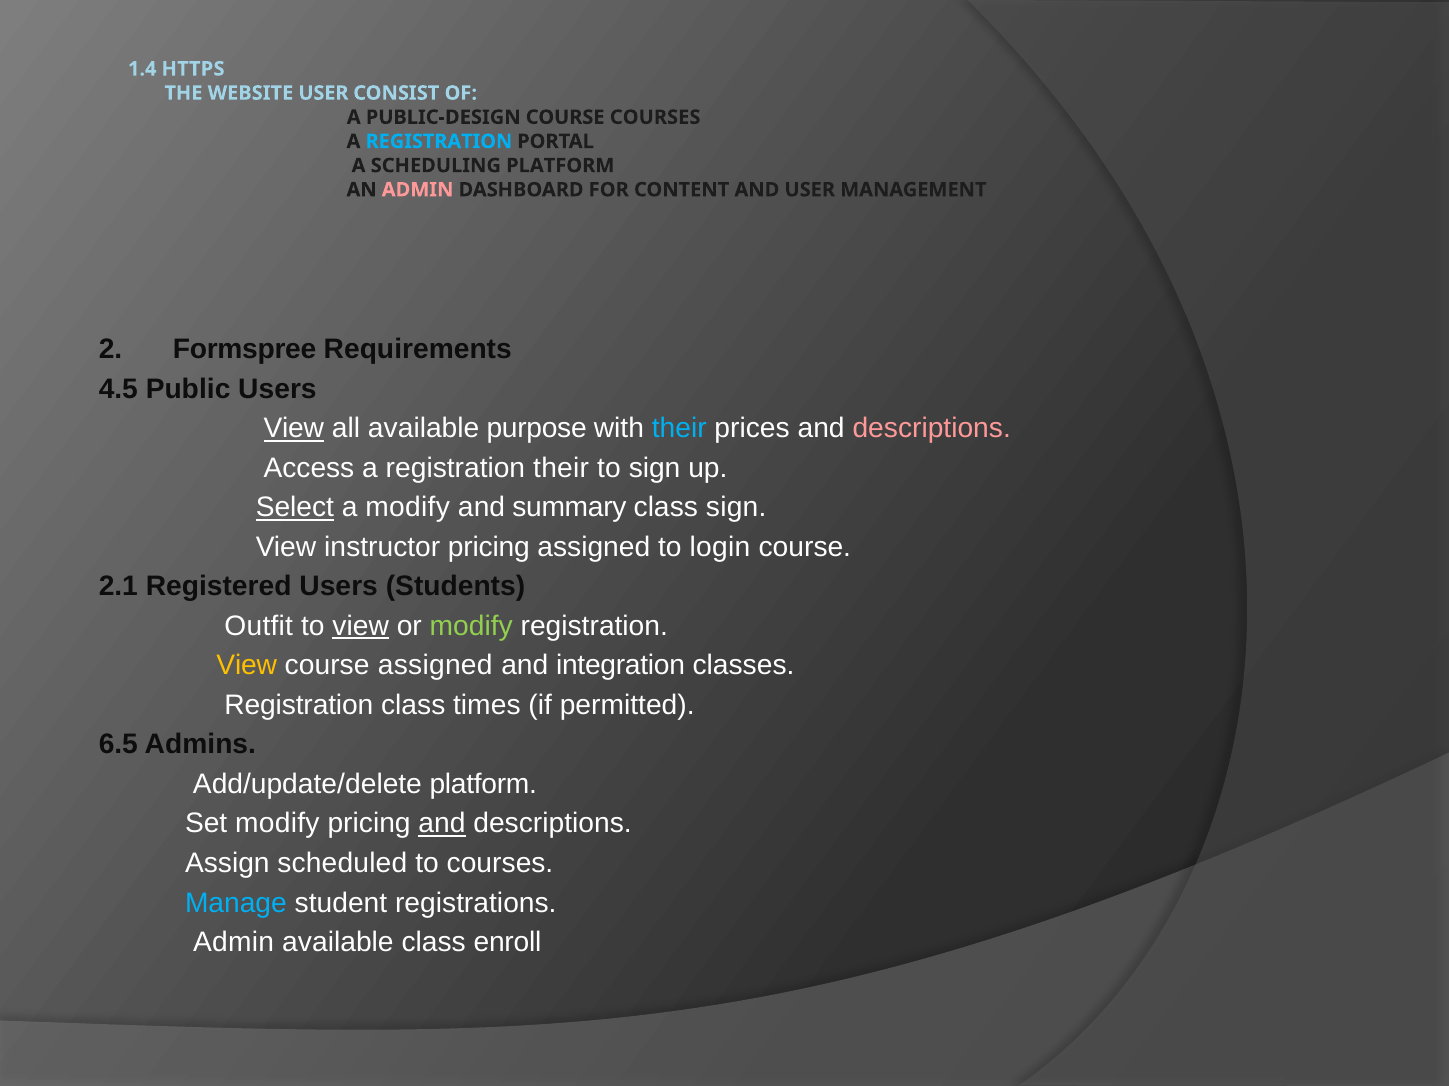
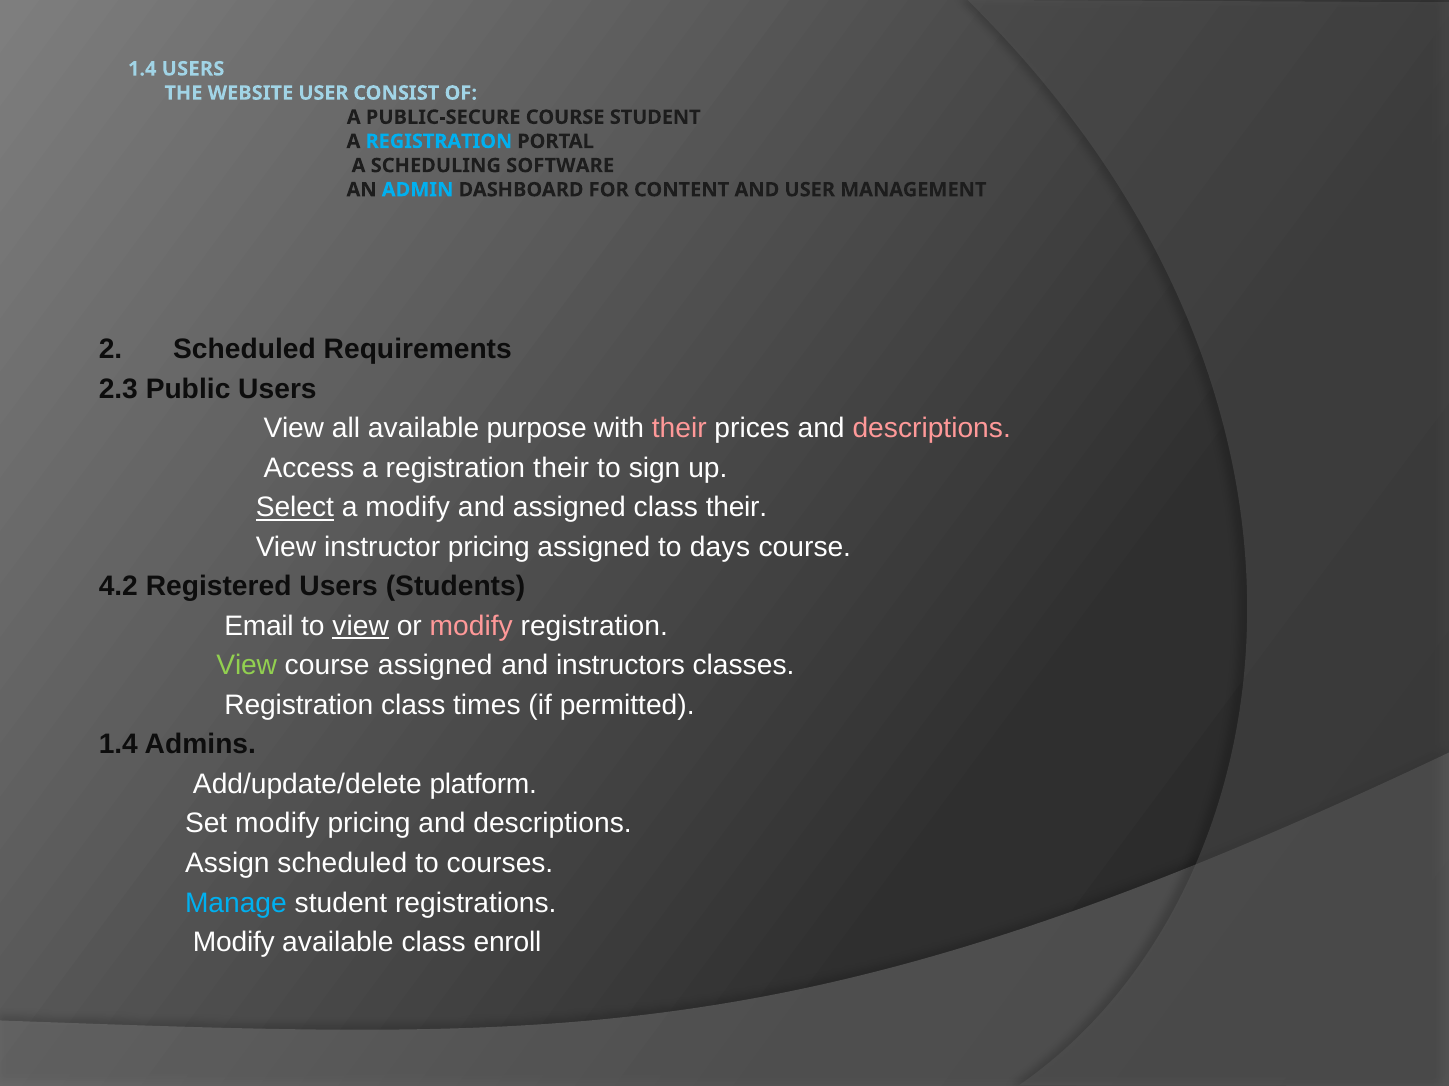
1.4 HTTPS: HTTPS -> USERS (193, 69)
PUBLIC-DESIGN: PUBLIC-DESIGN -> PUBLIC-SECURE (443, 117)
COURSE COURSES: COURSES -> STUDENT (655, 117)
SCHEDULING PLATFORM: PLATFORM -> SOFTWARE (560, 166)
ADMIN colour: pink -> light blue (418, 190)
2 Formspree: Formspree -> Scheduled (244, 350)
4.5: 4.5 -> 2.3 (118, 389)
View underline: present -> none (294, 429)
their colour: light blue -> pink (679, 429)
and summary: summary -> assigned (569, 508)
class sign: sign -> their (736, 508)
login: login -> days (720, 548)
2.1: 2.1 -> 4.2 (118, 587)
Outfit: Outfit -> Email (259, 627)
modify colour: light green -> pink (471, 627)
View colour: yellow -> light green (247, 666)
integration: integration -> instructors (620, 666)
6.5: 6.5 -> 1.4 (118, 745)
and underline: present -> none (442, 824)
Admin: Admin -> Modify (234, 943)
